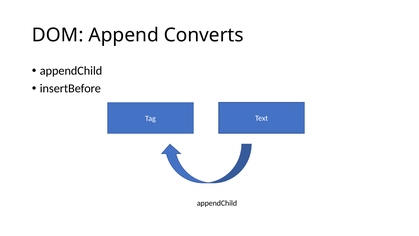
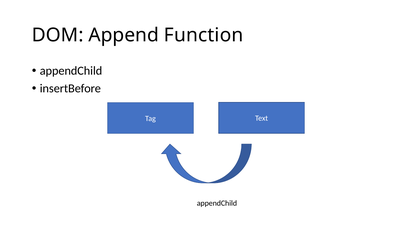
Converts: Converts -> Function (204, 35)
